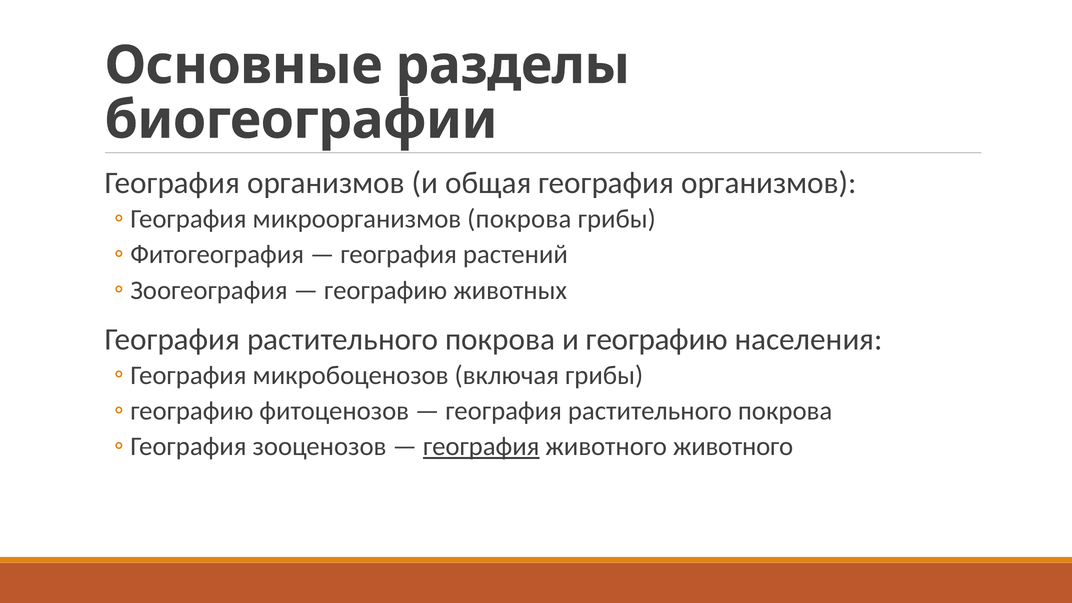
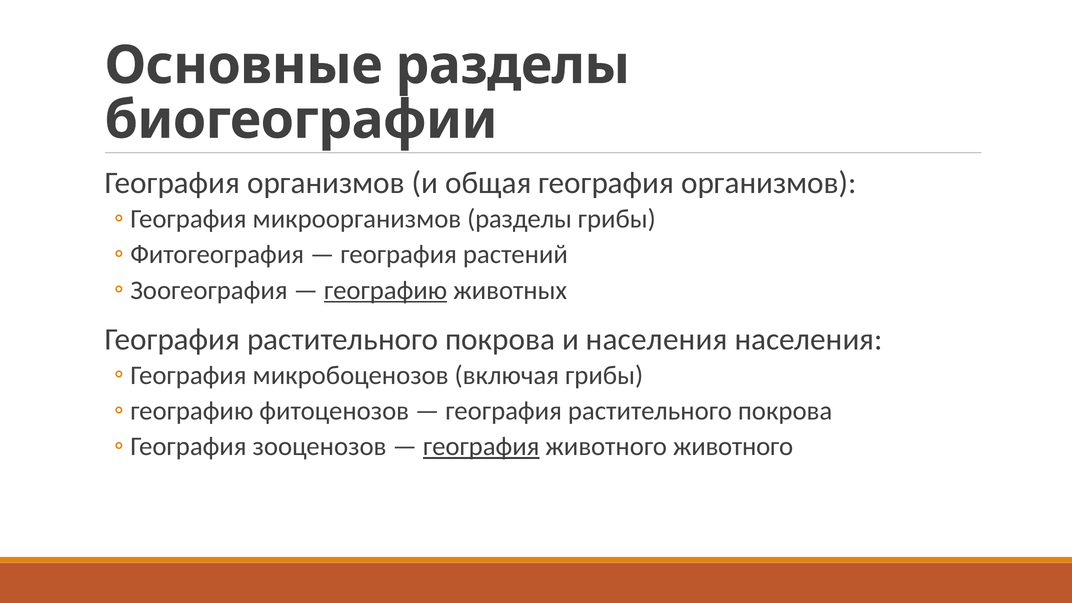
микроорганизмов покрова: покрова -> разделы (520, 219)
географию underline: none -> present (386, 290)
и географию: географию -> населения (657, 339)
